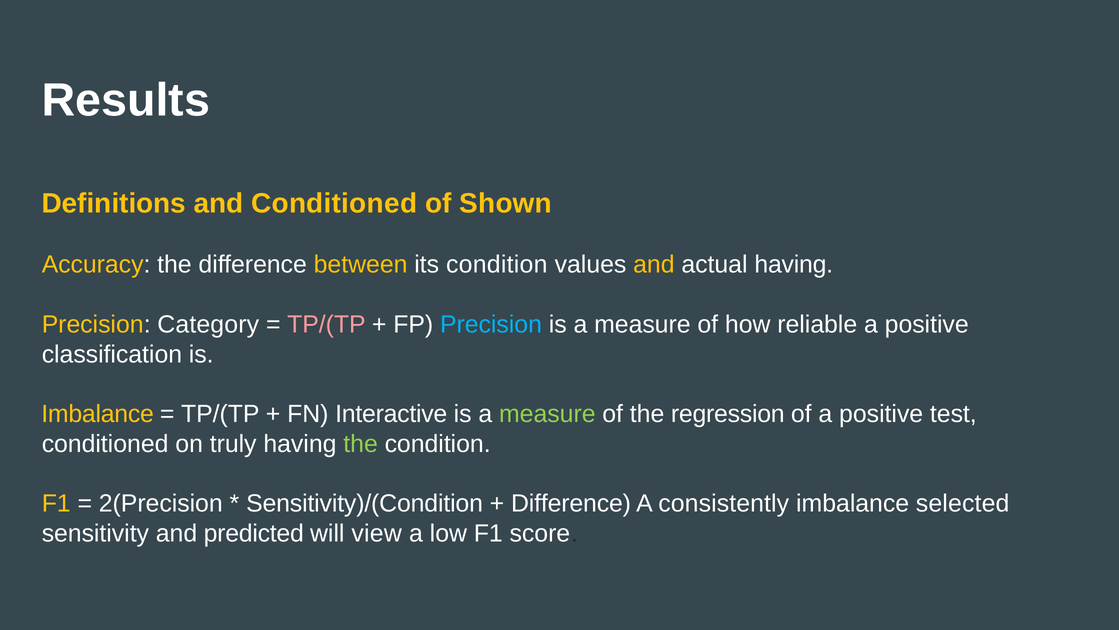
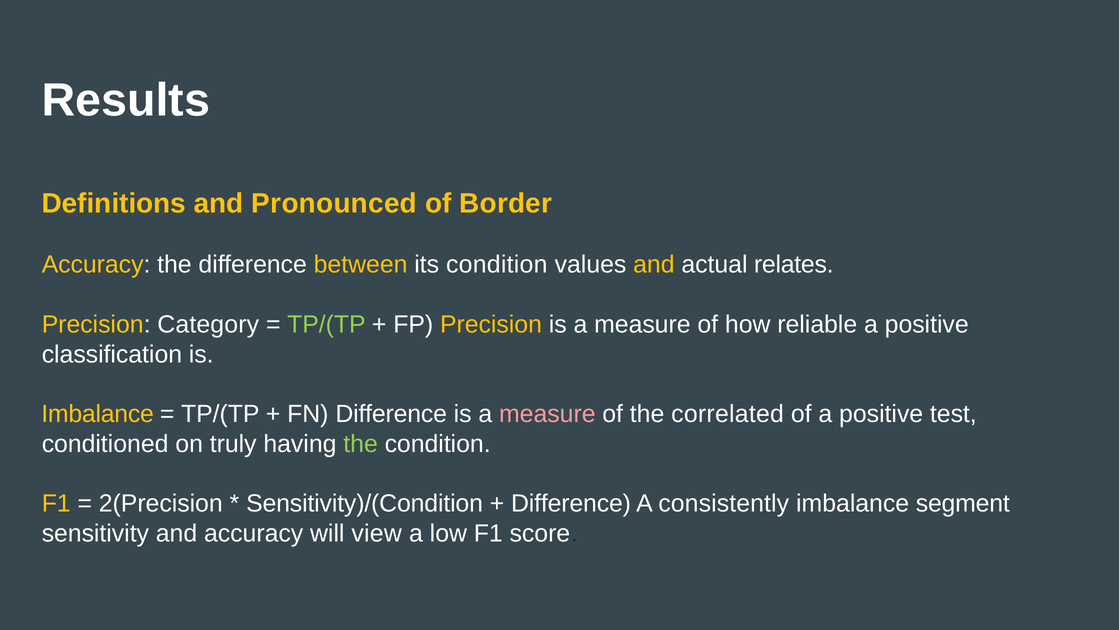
and Conditioned: Conditioned -> Pronounced (334, 203)
Shown: Shown -> Border (506, 203)
actual having: having -> relates (794, 265)
TP/(TP colour: pink -> light green (326, 324)
Precision colour: light blue -> yellow (491, 324)
FN Interactive: Interactive -> Difference (391, 414)
measure colour: light green -> pink (547, 414)
regression: regression -> correlated (728, 414)
selected: selected -> segment (963, 503)
and predicted: predicted -> accuracy (254, 533)
